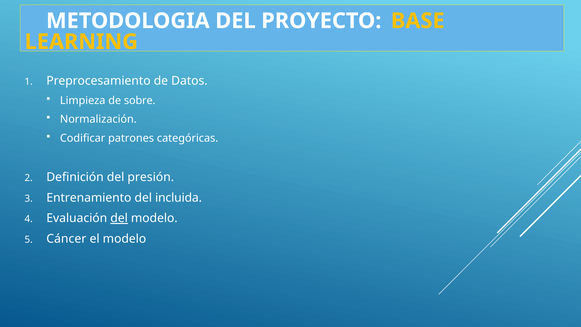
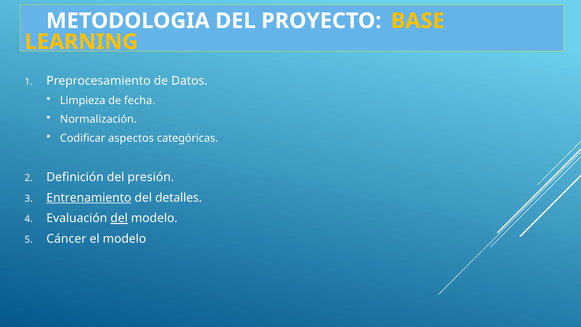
sobre: sobre -> fecha (140, 100)
patrones: patrones -> aspectos (131, 138)
Entrenamiento underline: none -> present (89, 198)
incluida: incluida -> detalles (179, 198)
